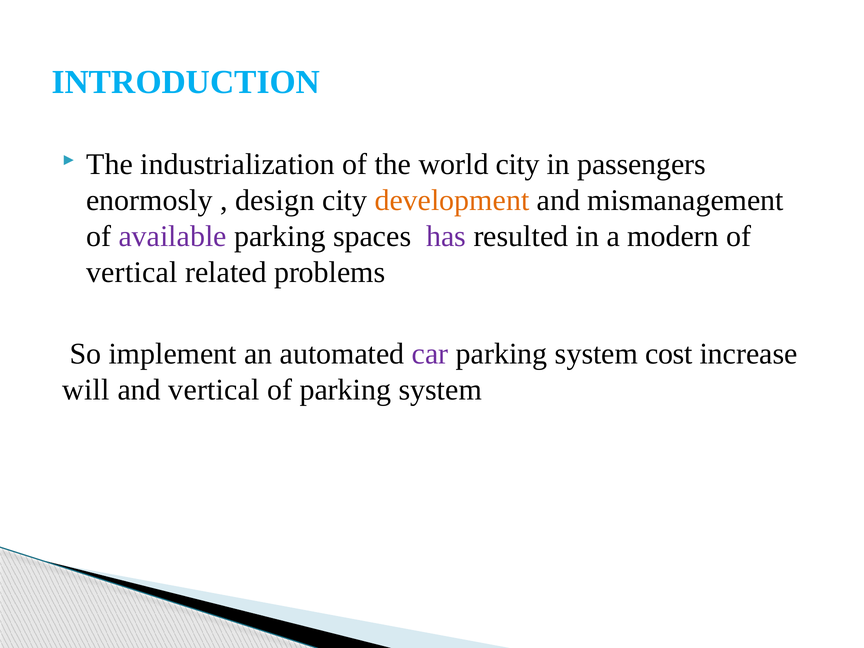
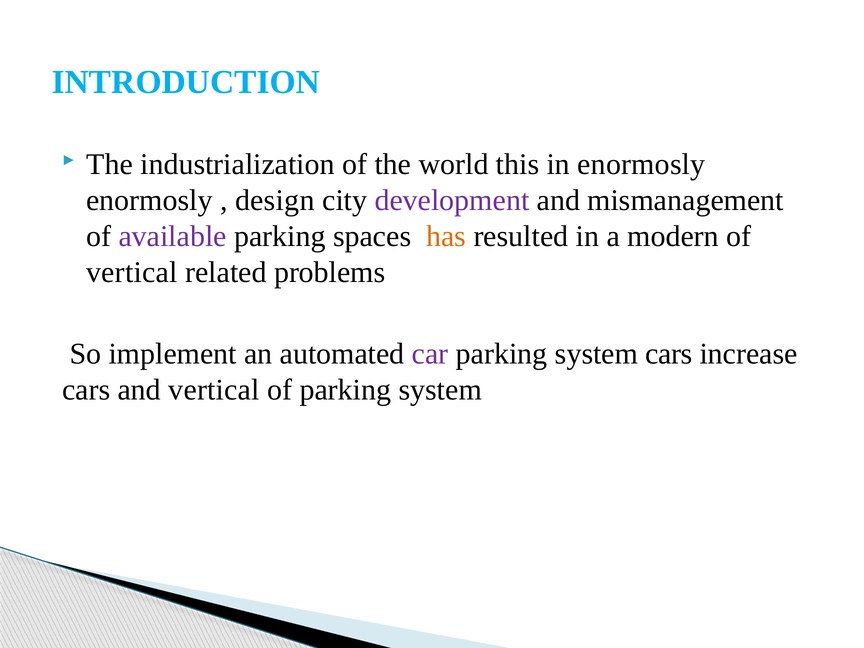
world city: city -> this (518, 164)
in passengers: passengers -> enormosly (641, 164)
development colour: orange -> purple (452, 200)
has colour: purple -> orange (446, 236)
system cost: cost -> cars (669, 354)
will: will -> cars (86, 390)
